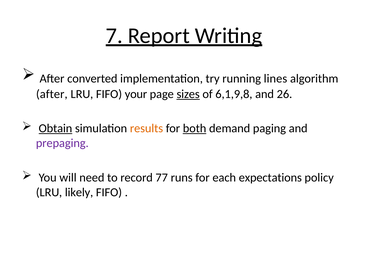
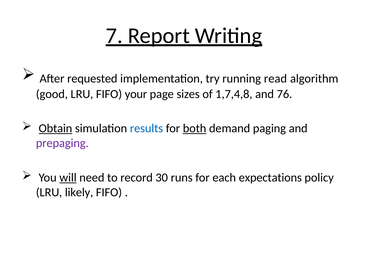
converted: converted -> requested (92, 79)
lines: lines -> read (275, 79)
after: after -> good (52, 94)
sizes underline: present -> none (188, 94)
6,1,9,8: 6,1,9,8 -> 1,7,4,8 (234, 94)
26: 26 -> 76 (284, 94)
results colour: orange -> blue (146, 128)
will underline: none -> present (68, 177)
77: 77 -> 30 (162, 177)
